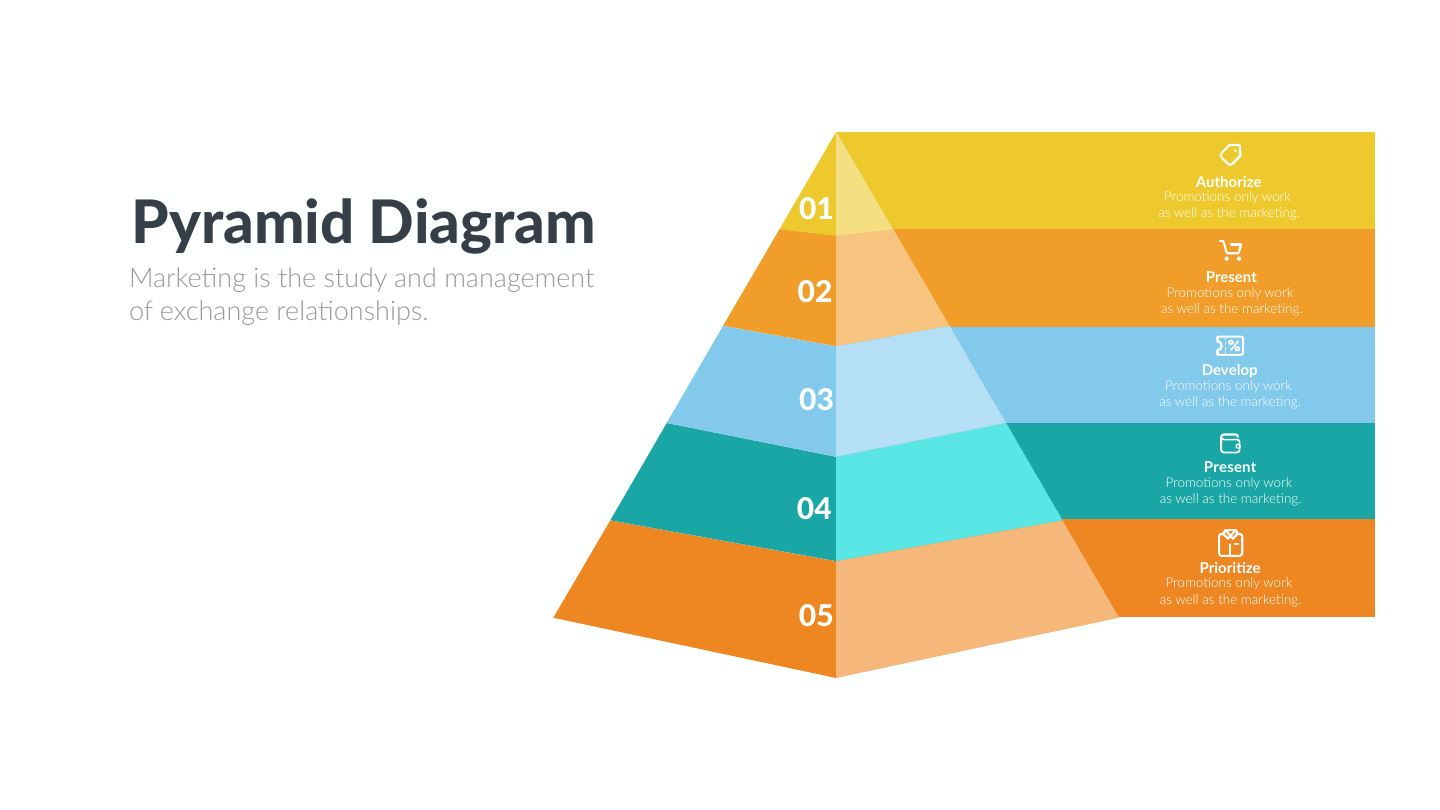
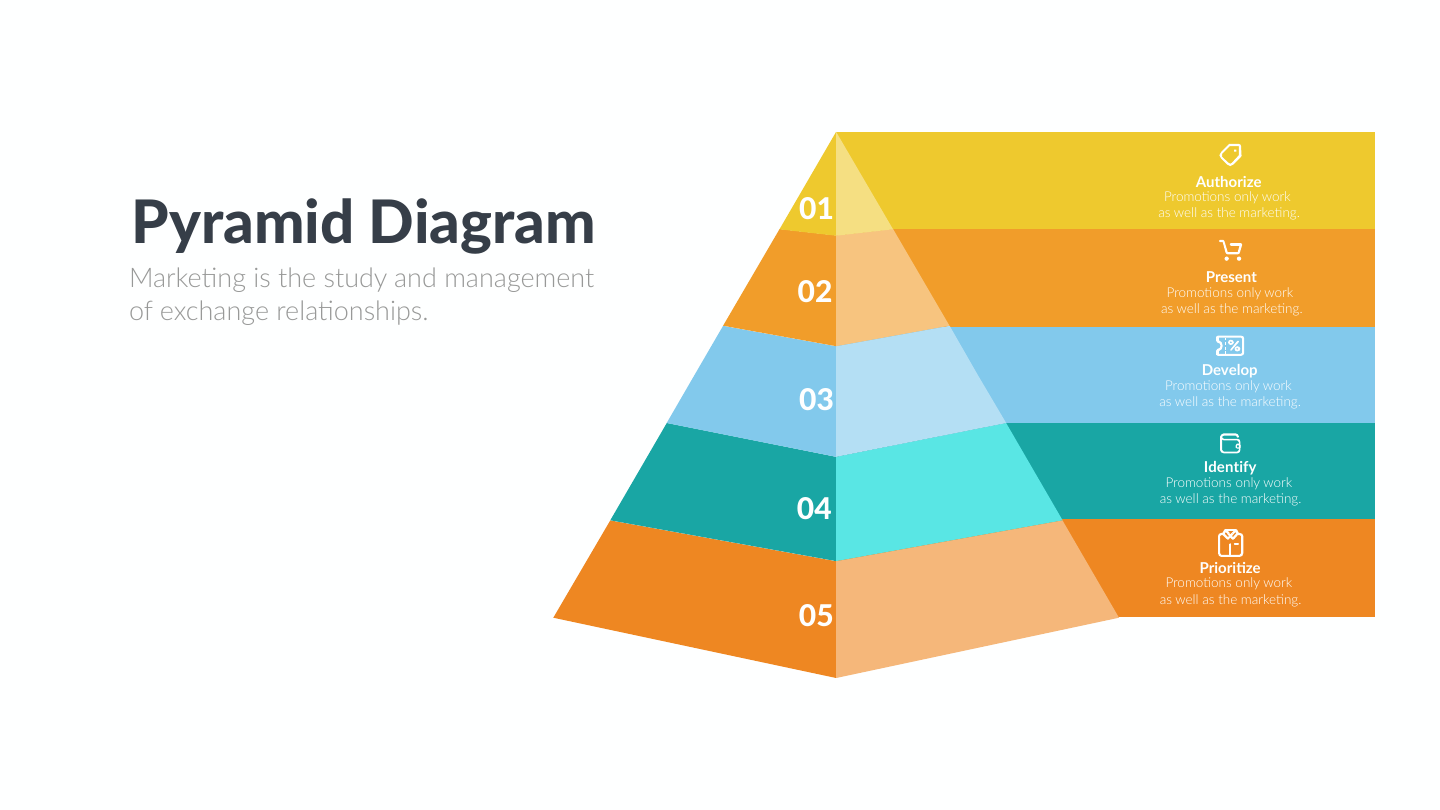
Present: Present -> Identify (1230, 468)
